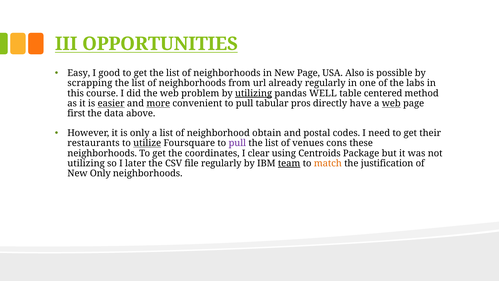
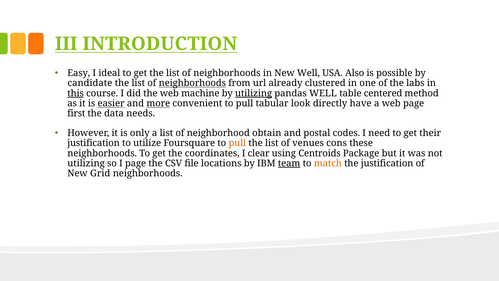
OPPORTUNITIES: OPPORTUNITIES -> INTRODUCTION (160, 44)
good: good -> ideal (109, 73)
New Page: Page -> Well (308, 73)
scrapping: scrapping -> candidate (90, 83)
neighborhoods underline: none -> present (192, 83)
already regularly: regularly -> clustered (325, 83)
this underline: none -> present (76, 93)
problem: problem -> machine (200, 93)
pros: pros -> look (301, 103)
web underline: present -> none (391, 103)
above: above -> needs (141, 113)
restaurants: restaurants -> justification (94, 143)
utilize underline: present -> none (147, 143)
pull colour: purple -> orange (237, 143)
I later: later -> page (136, 163)
file regularly: regularly -> locations (221, 163)
New Only: Only -> Grid (100, 173)
